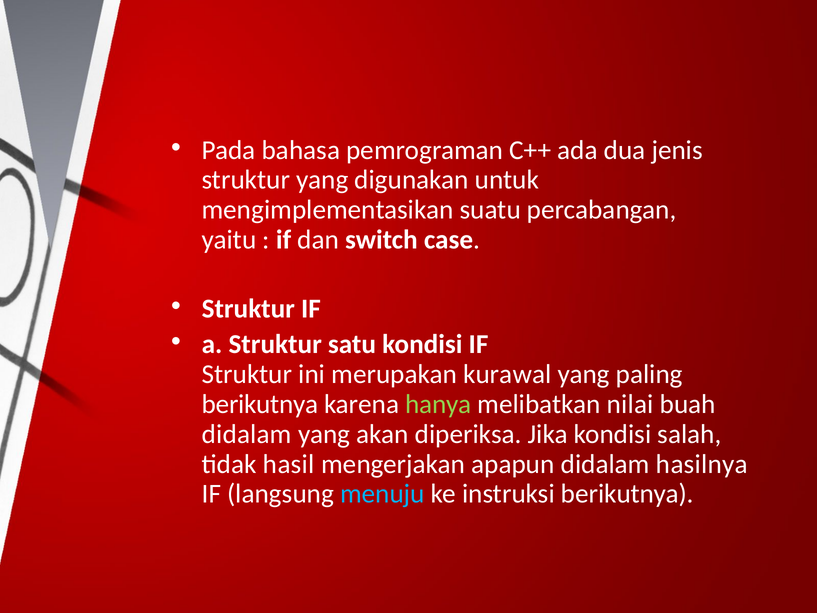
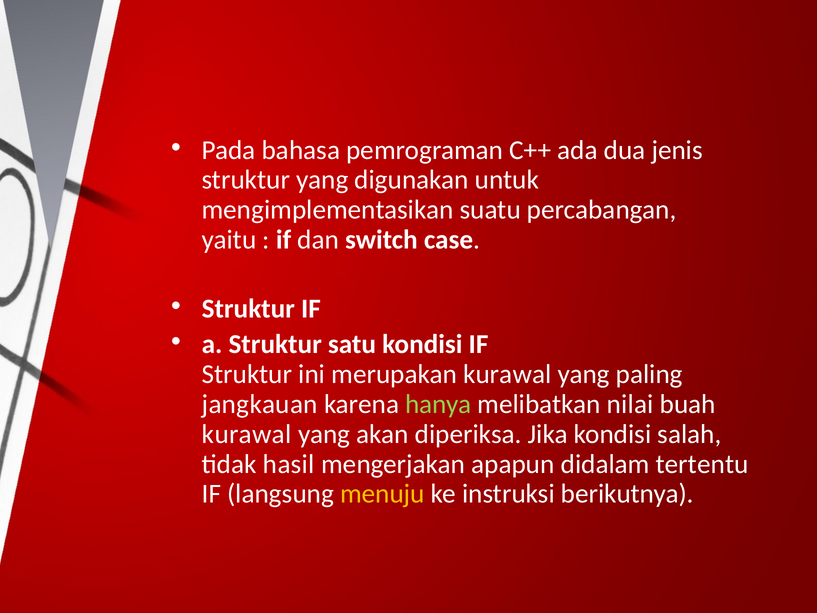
berikutnya: berikutnya -> jangkauan (260, 404)
didalam: didalam -> kurawal (247, 434)
hasilnya: hasilnya -> tertentu (702, 464)
menuju colour: light blue -> yellow (382, 494)
